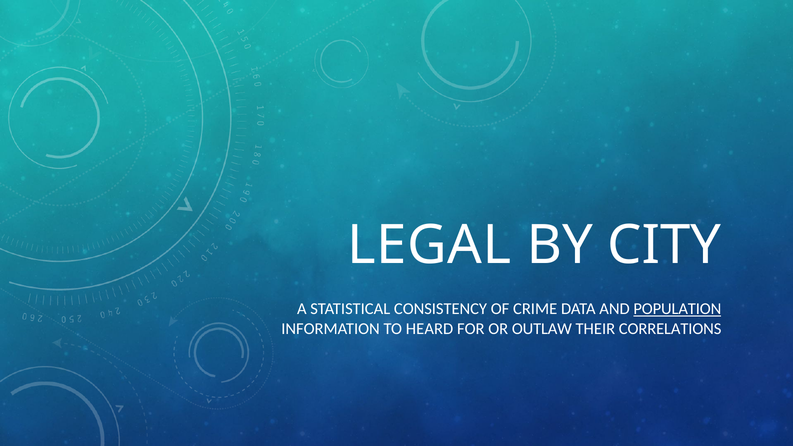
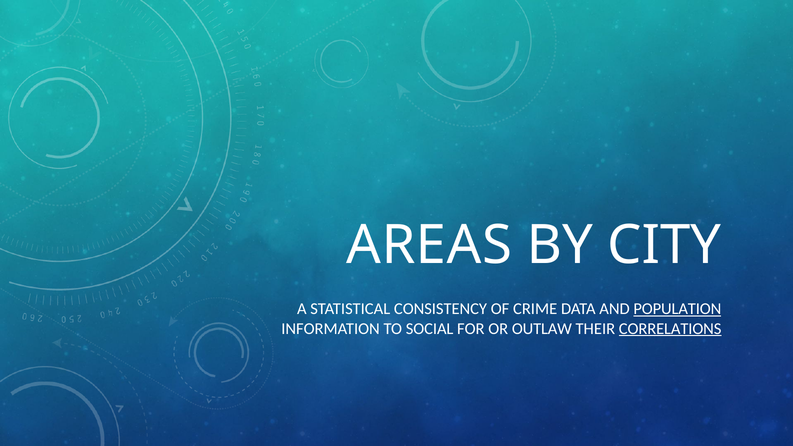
LEGAL: LEGAL -> AREAS (429, 245)
HEARD: HEARD -> SOCIAL (430, 329)
CORRELATIONS underline: none -> present (670, 329)
